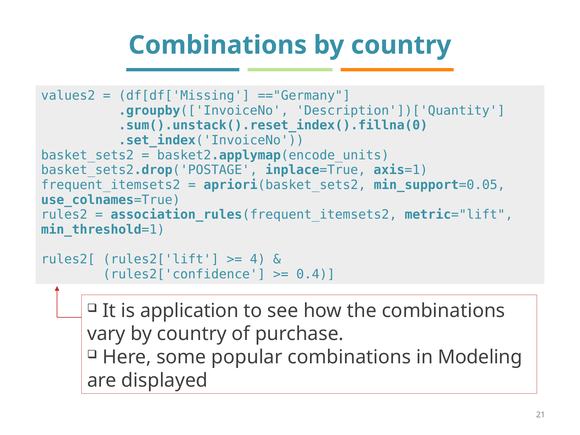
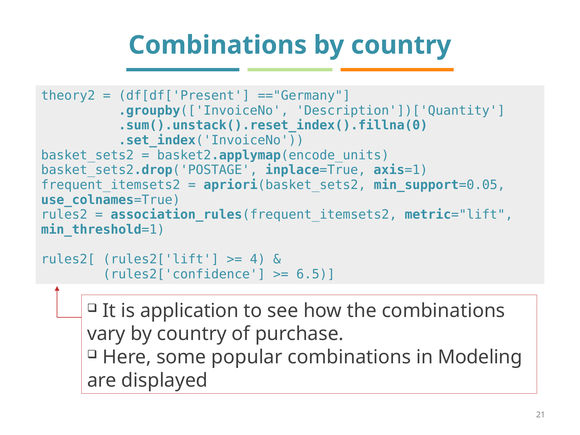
values2: values2 -> theory2 (68, 96)
df[df['Missing: df[df['Missing -> df[df['Present (184, 96)
0.4: 0.4 -> 6.5 (316, 274)
